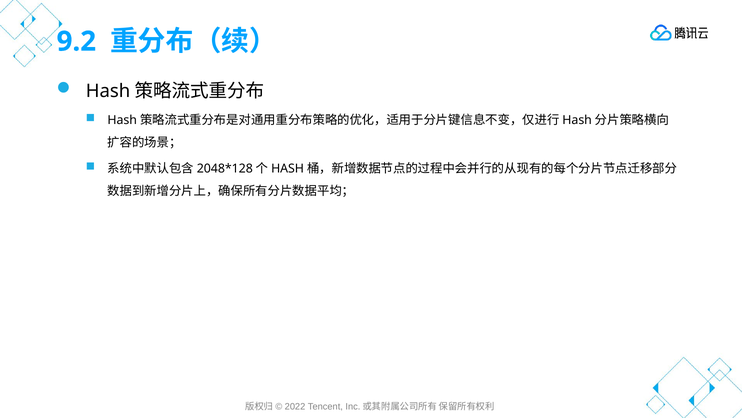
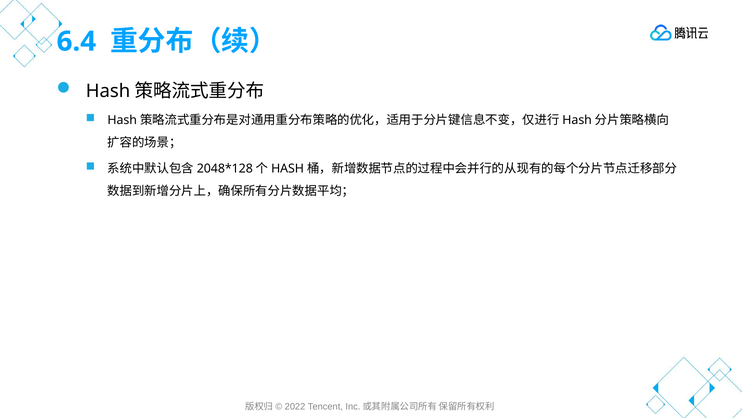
9.2: 9.2 -> 6.4 (76, 41)
